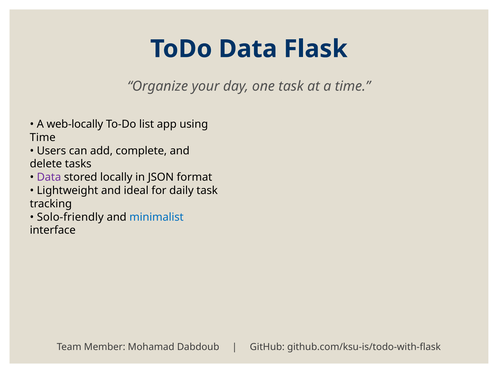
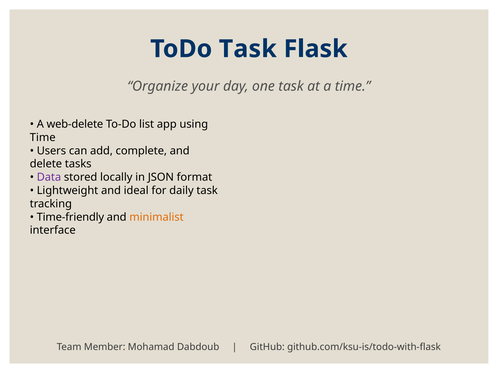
ToDo Data: Data -> Task (248, 49)
web-locally: web-locally -> web-delete (75, 124)
Solo-friendly: Solo-friendly -> Time-friendly (70, 217)
minimalist colour: blue -> orange (157, 217)
